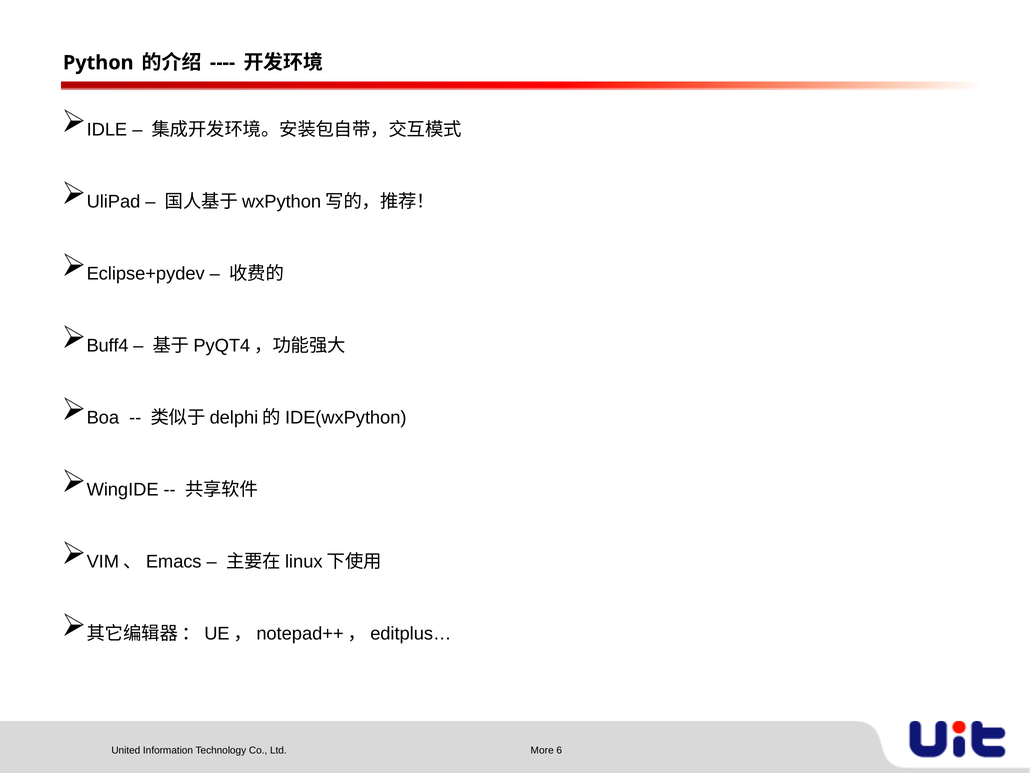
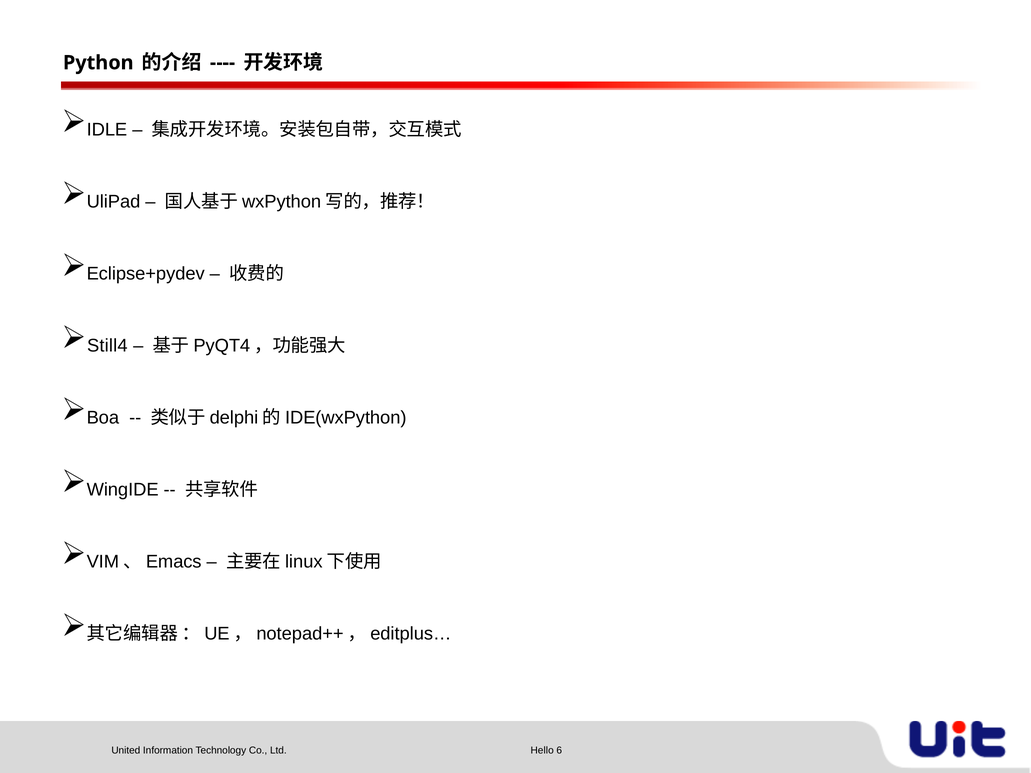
Buff4: Buff4 -> Still4 (107, 346)
More: More -> Hello (542, 751)
